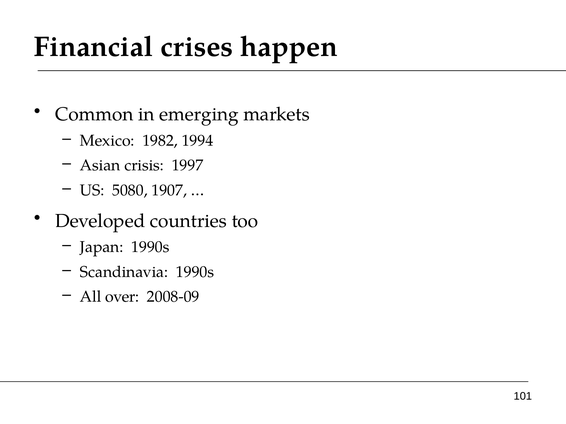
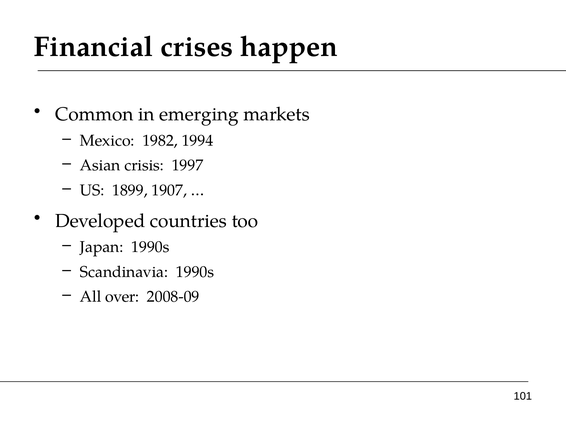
5080: 5080 -> 1899 (130, 190)
